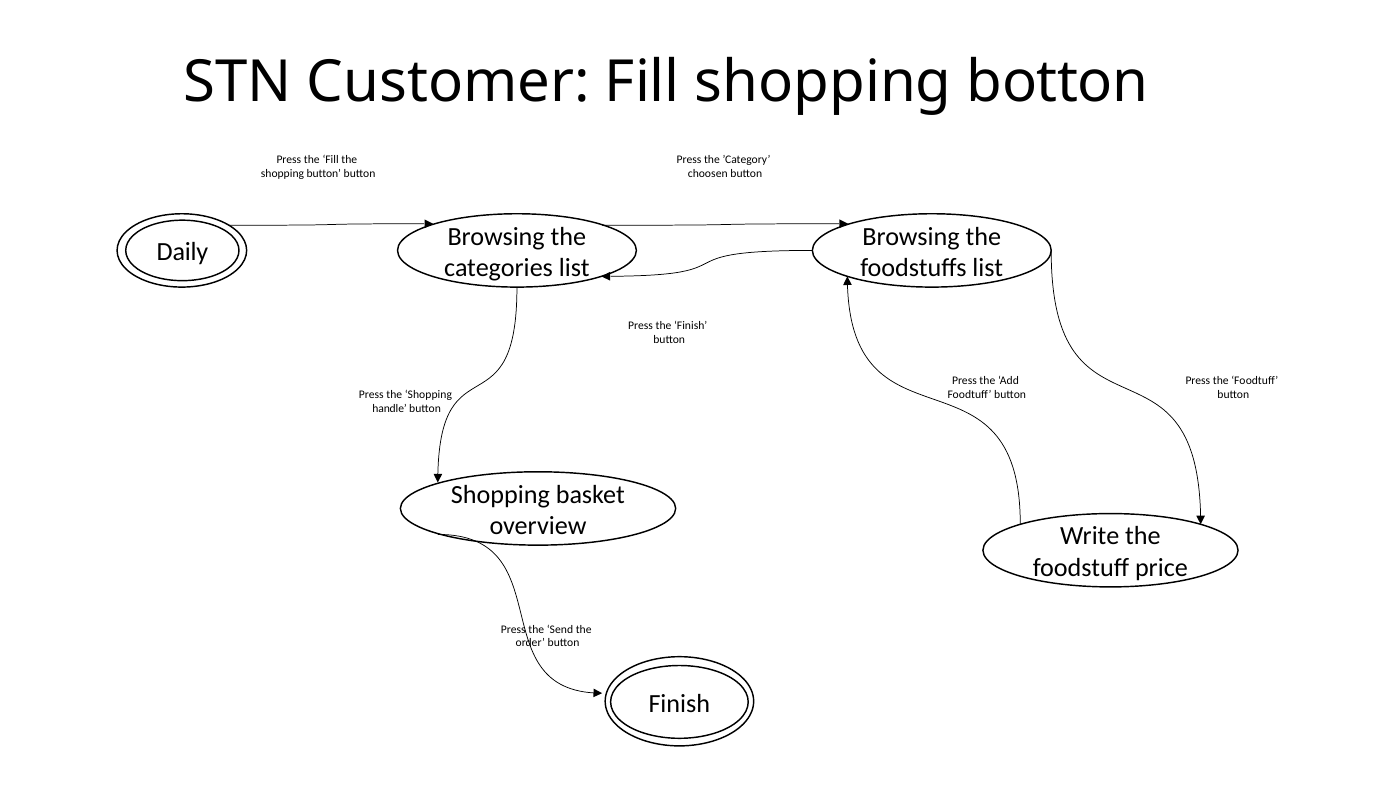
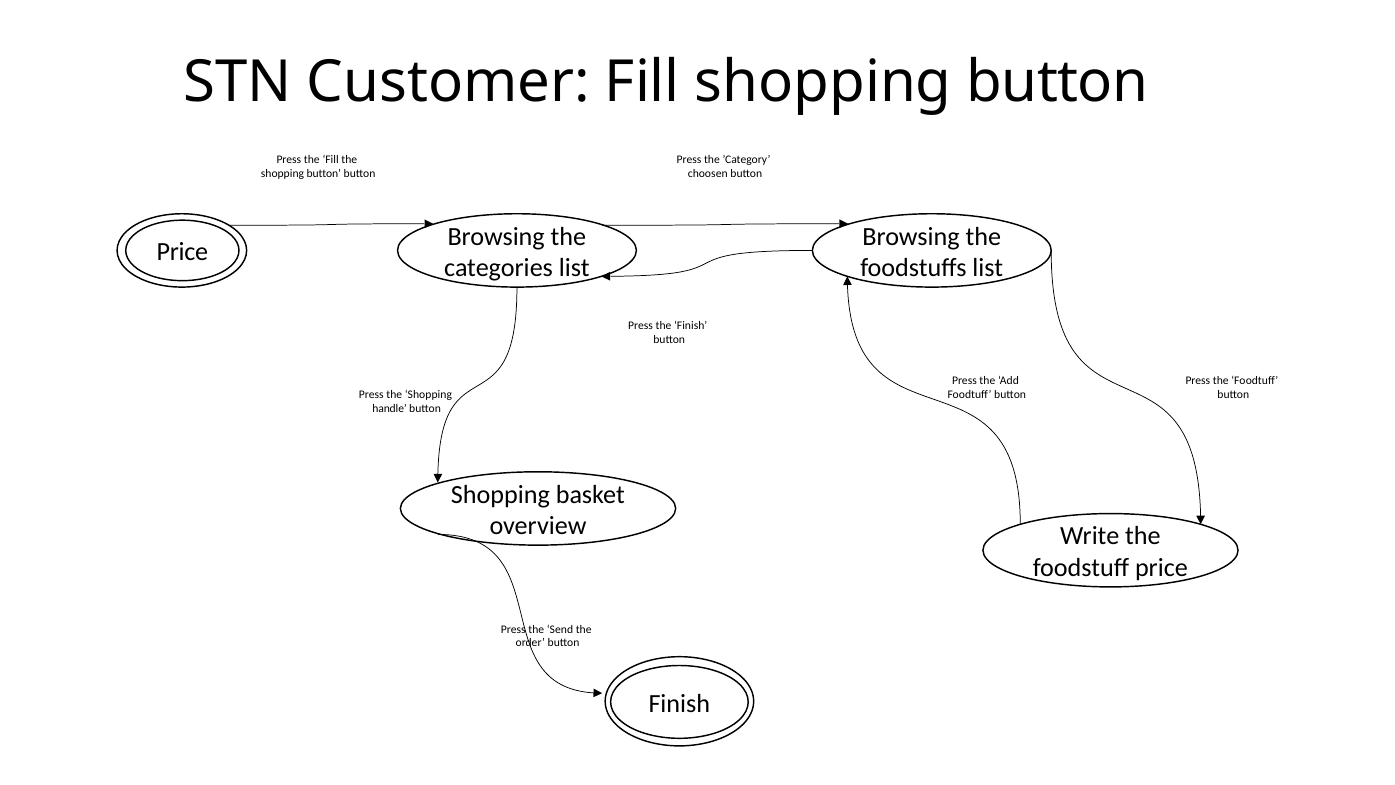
Fill shopping botton: botton -> button (1057, 83)
Daily: Daily -> Price (182, 252)
